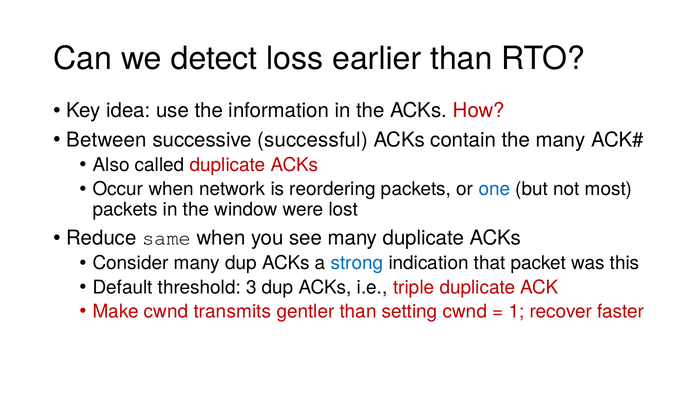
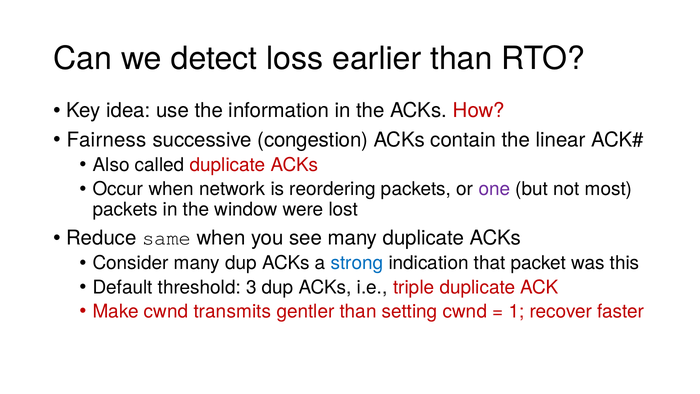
Between: Between -> Fairness (107, 140)
successful: successful -> congestion (313, 140)
the many: many -> linear (561, 140)
one colour: blue -> purple (494, 189)
